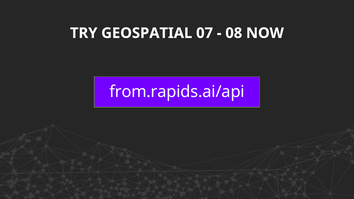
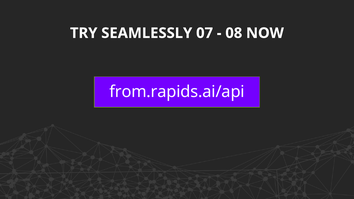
GEOSPATIAL: GEOSPATIAL -> SEAMLESSLY (147, 33)
